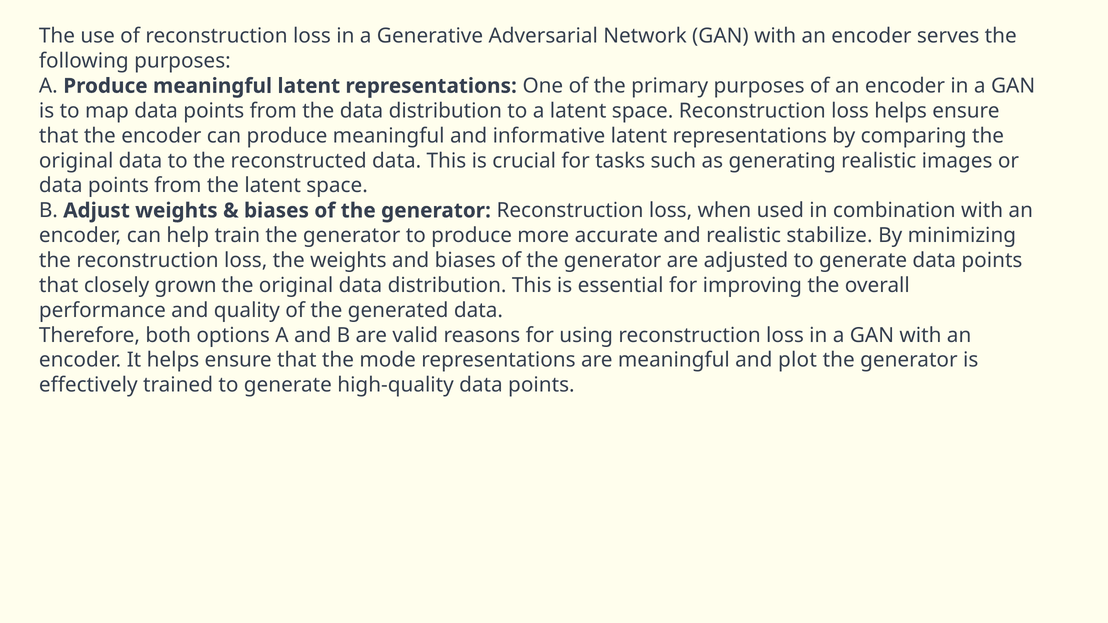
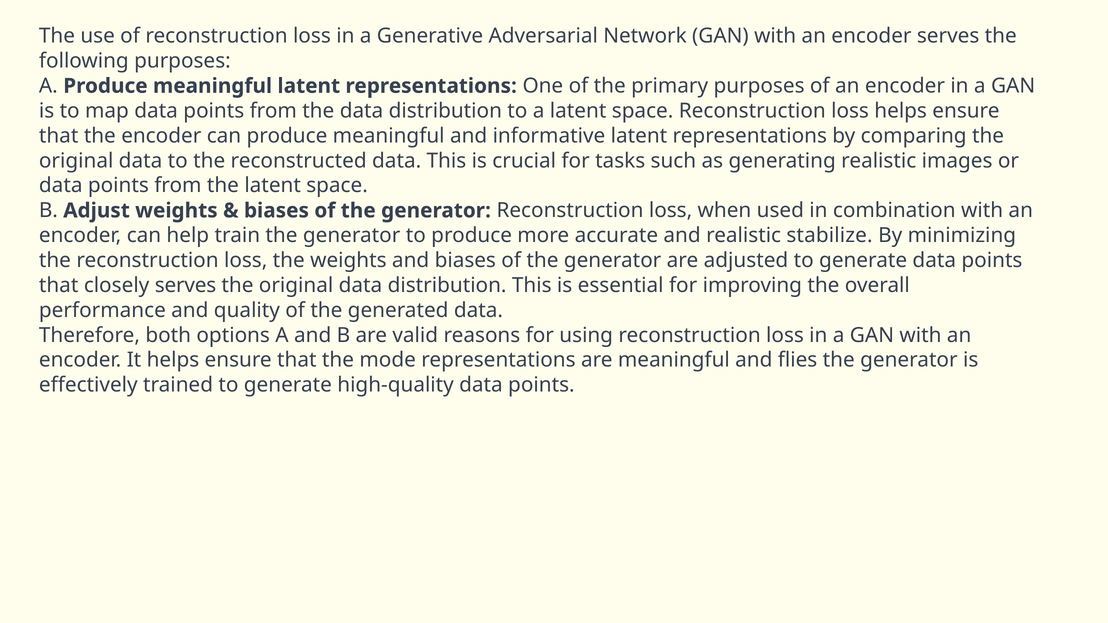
closely grown: grown -> serves (186, 285)
plot: plot -> flies (798, 360)
